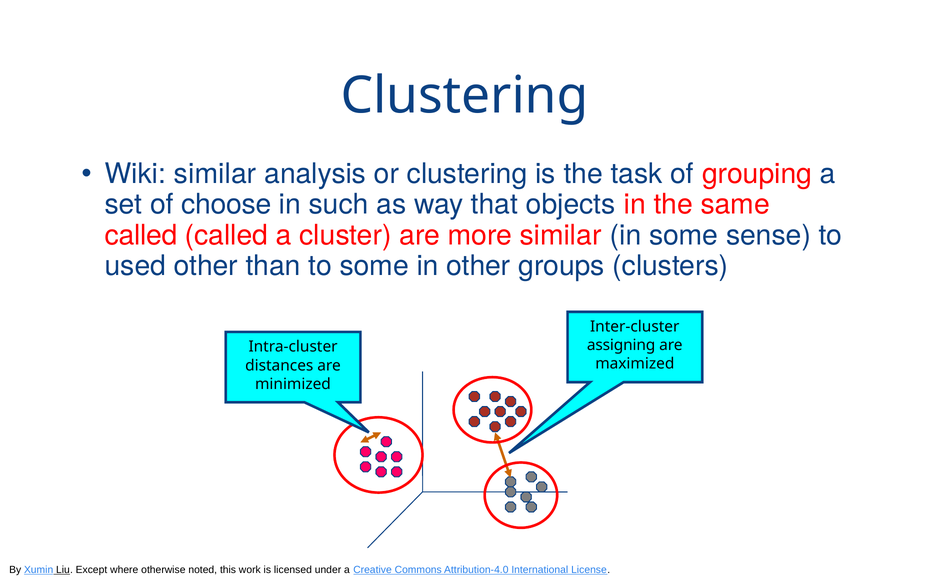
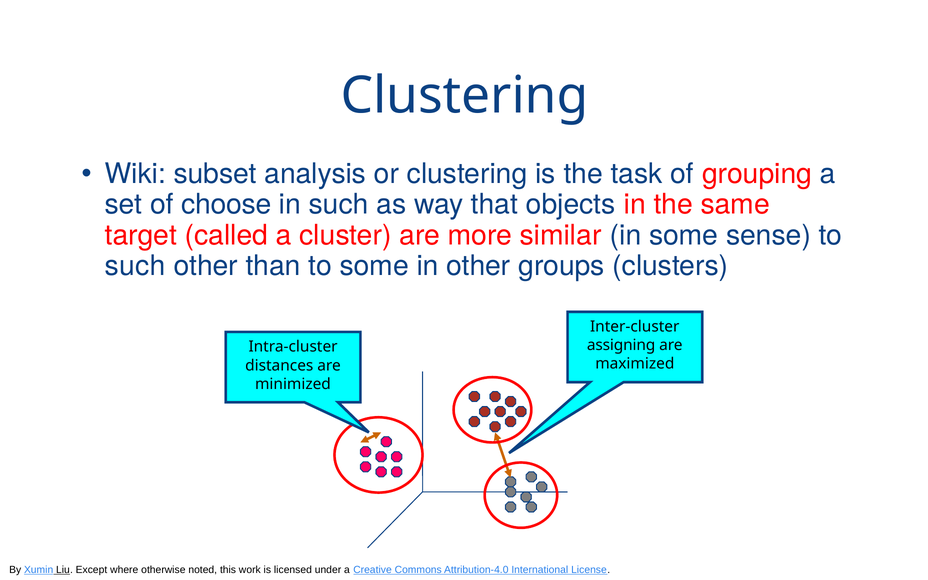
Wiki similar: similar -> subset (215, 174)
called: called -> target (141, 235)
used: used -> such (135, 266)
